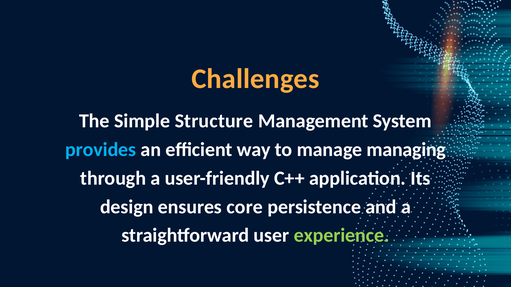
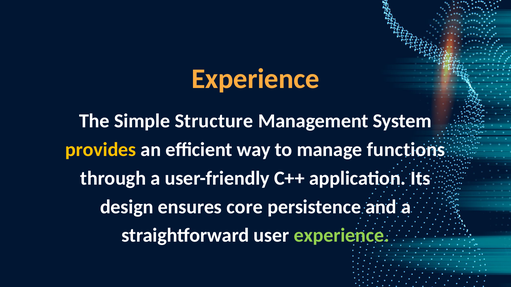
Challenges: Challenges -> Experience (255, 79)
provides colour: light blue -> yellow (101, 150)
managing: managing -> functions (406, 150)
